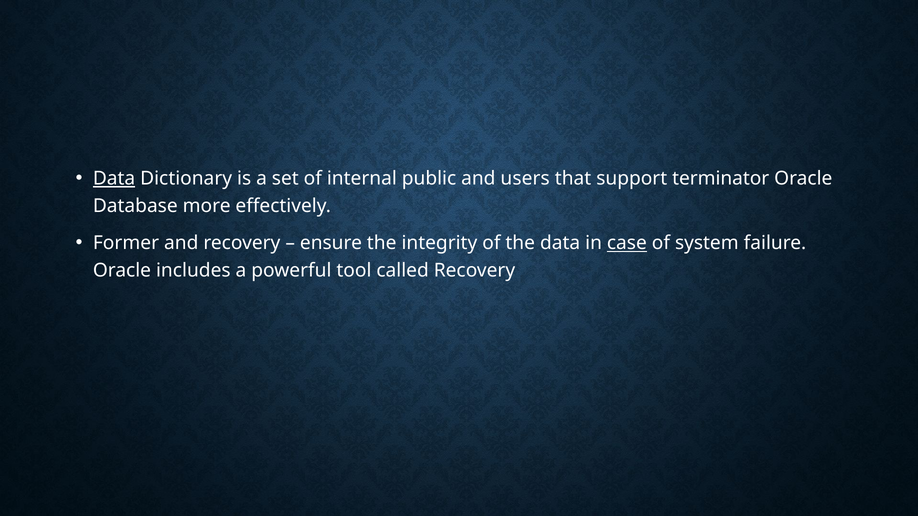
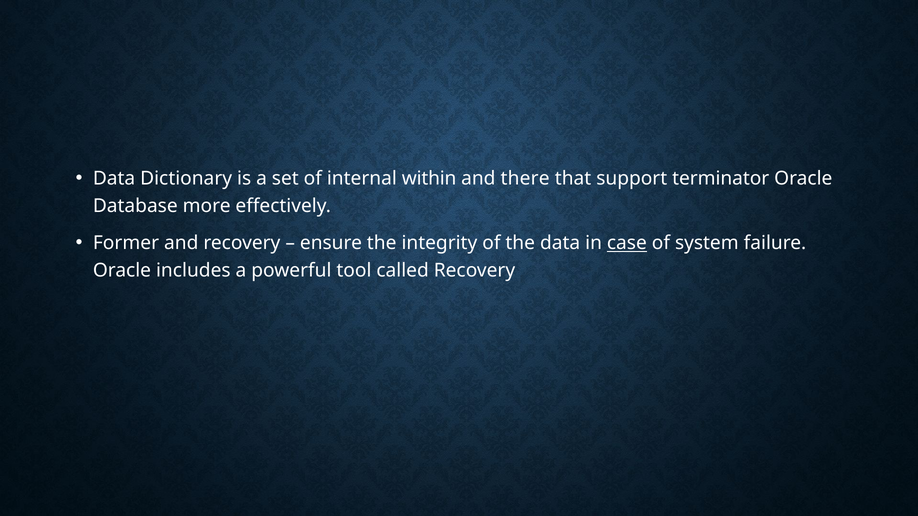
Data underline: present -> none (114, 179)
public: public -> within (429, 179)
users: users -> there (525, 179)
